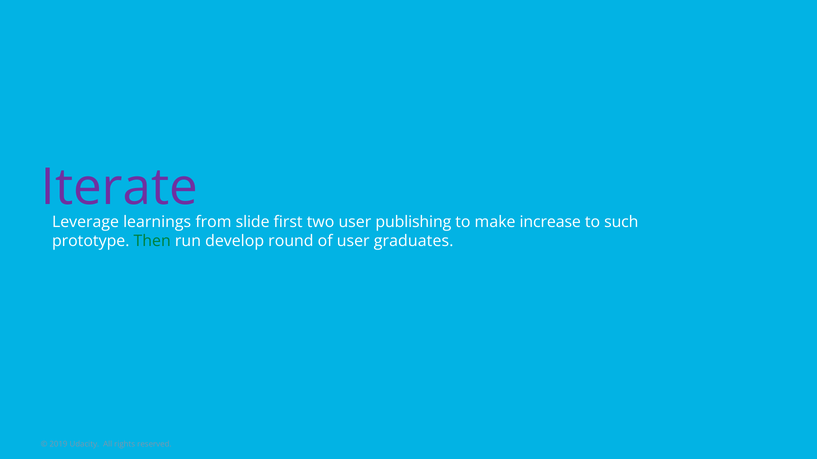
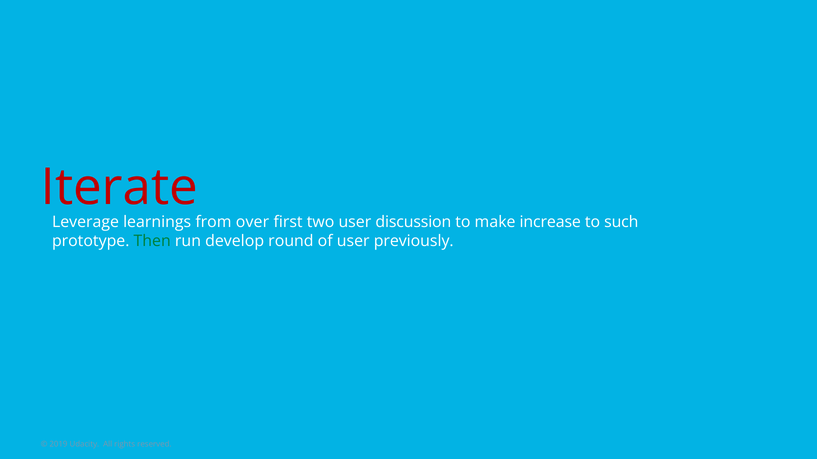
Iterate colour: purple -> red (119, 188)
slide: slide -> over (252, 222)
publishing: publishing -> discussion (413, 222)
graduates: graduates -> previously (414, 241)
